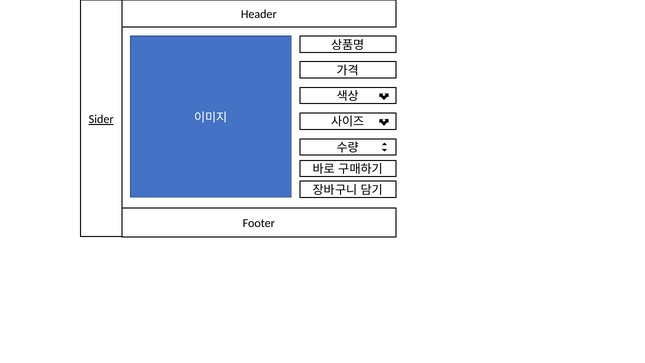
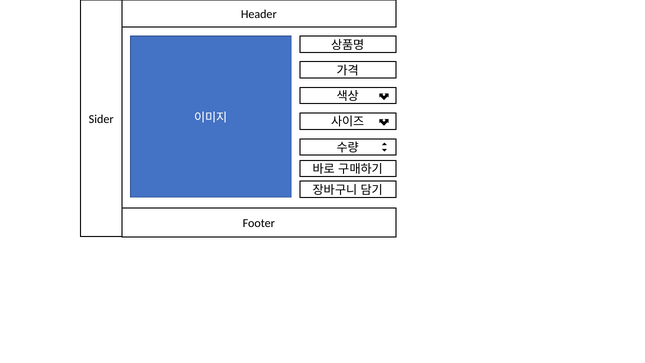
Sider underline: present -> none (101, 119)
